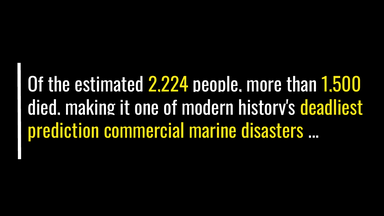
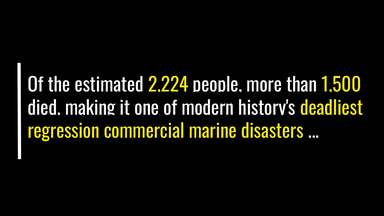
prediction: prediction -> regression (64, 131)
